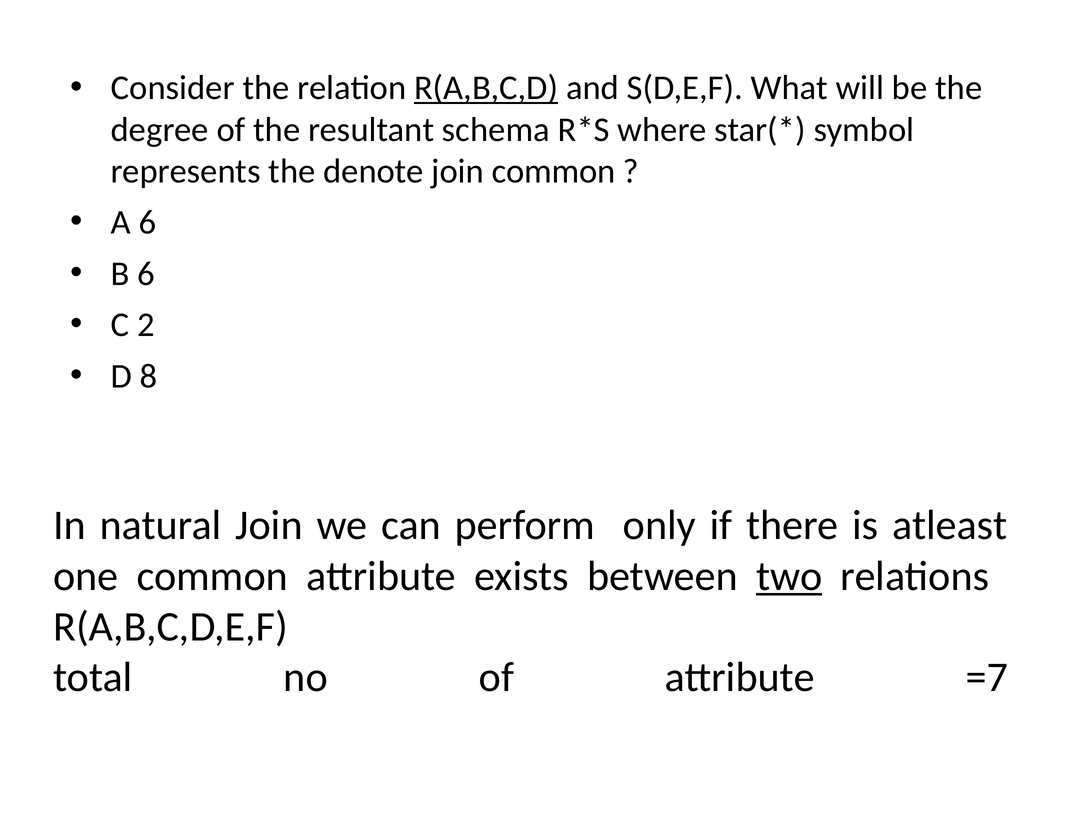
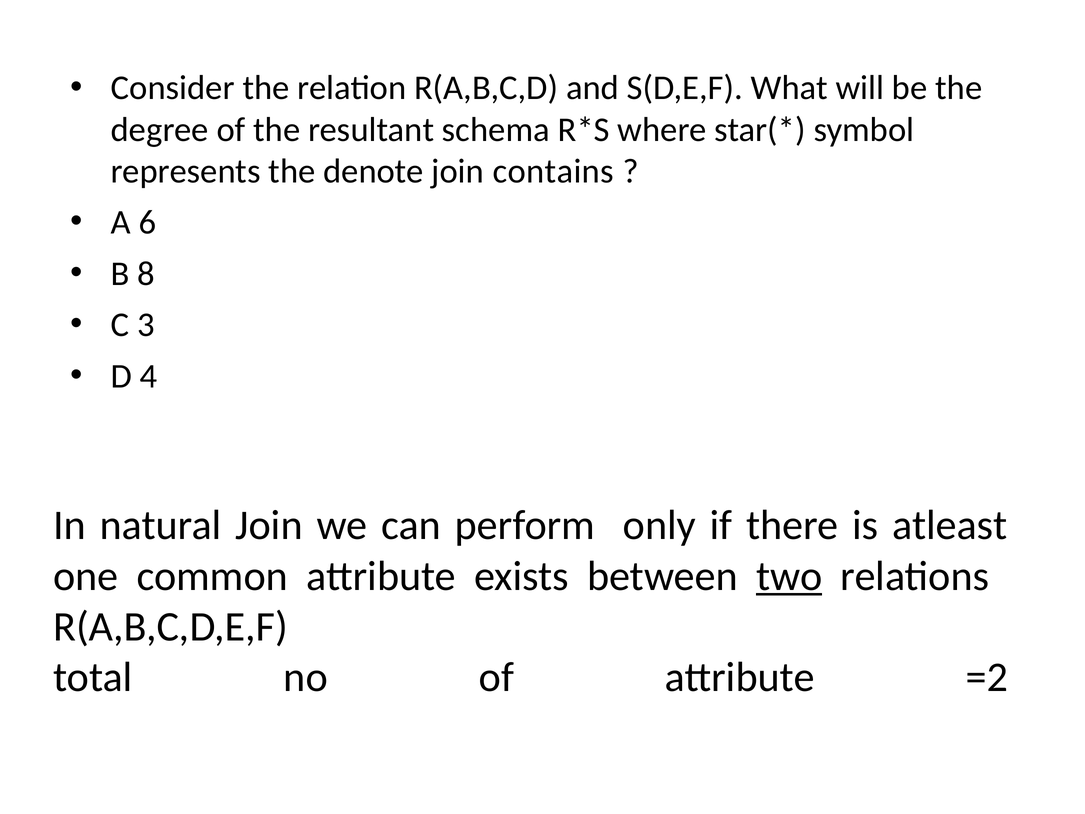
R(A,B,C,D underline: present -> none (486, 88)
join common: common -> contains (553, 171)
B 6: 6 -> 8 (146, 274)
2: 2 -> 3 (146, 325)
8: 8 -> 4 (149, 376)
=7: =7 -> =2 (987, 677)
